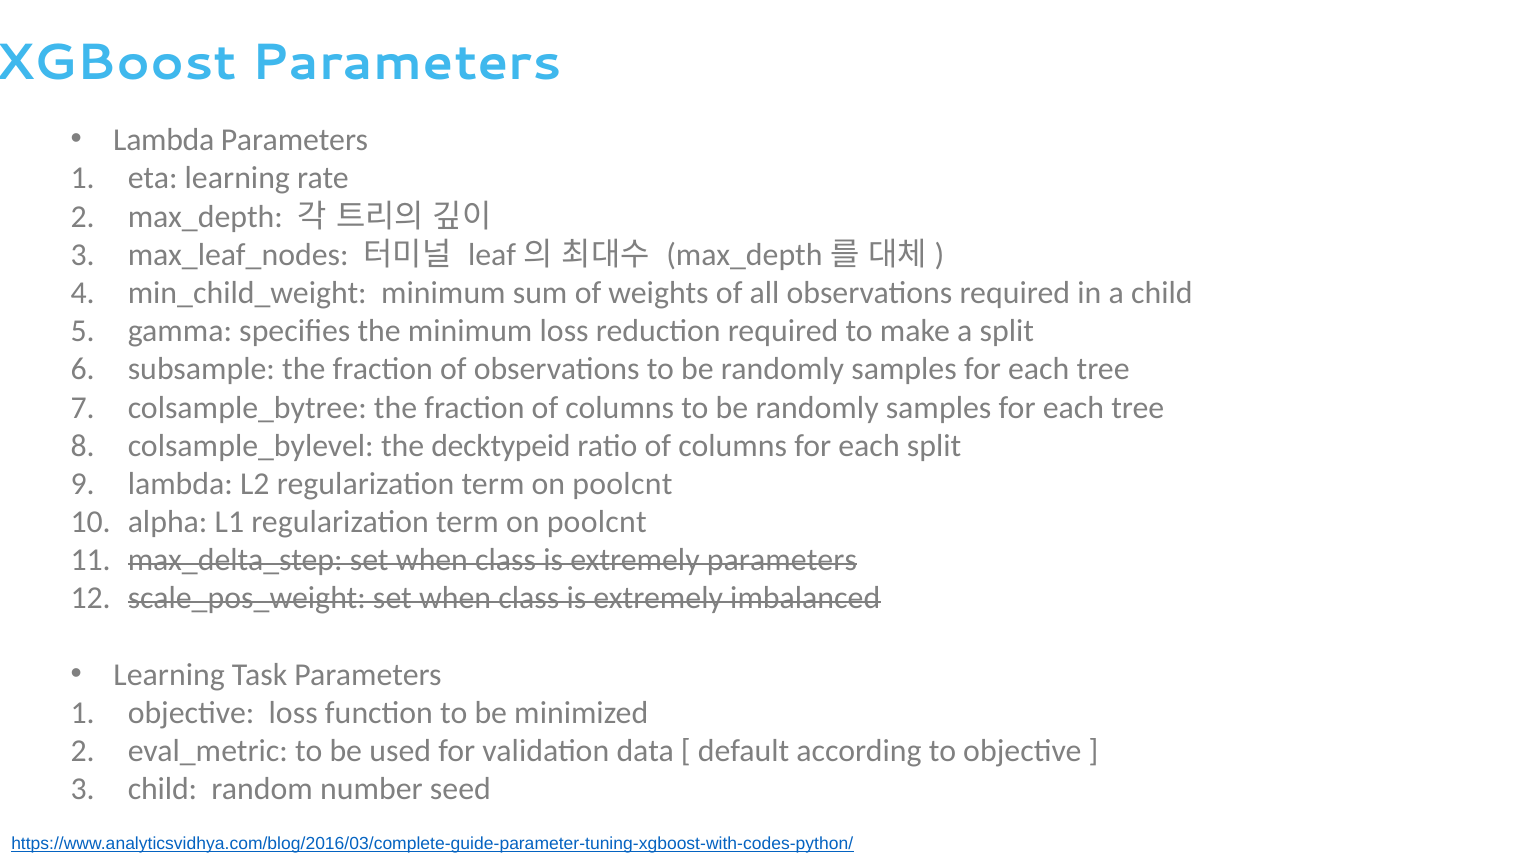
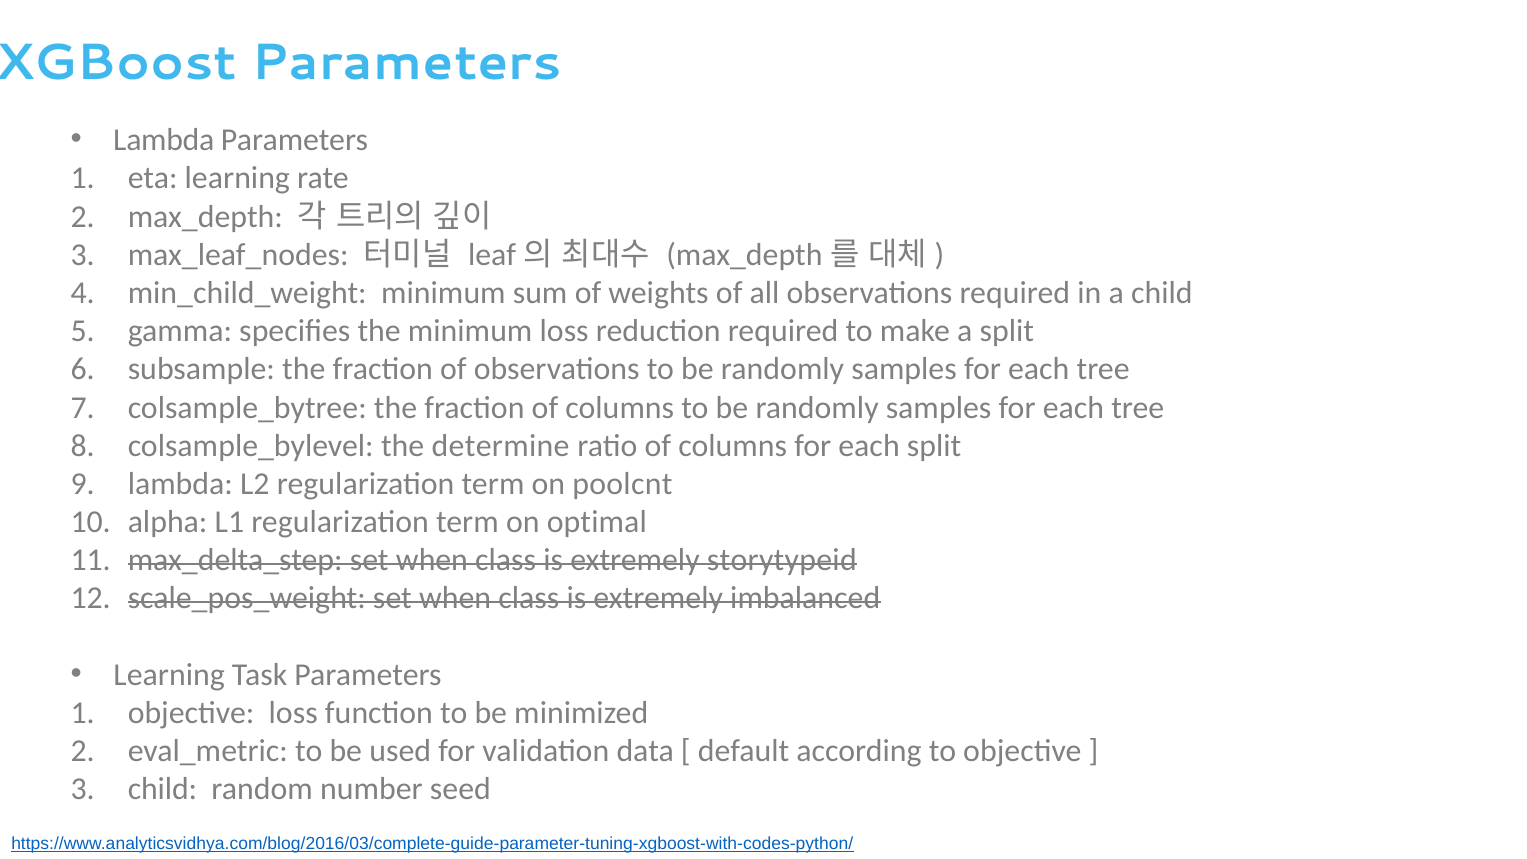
decktypeid: decktypeid -> determine (501, 446)
poolcnt: poolcnt -> optimal (597, 522)
extremely parameters: parameters -> storytypeid (782, 560)
